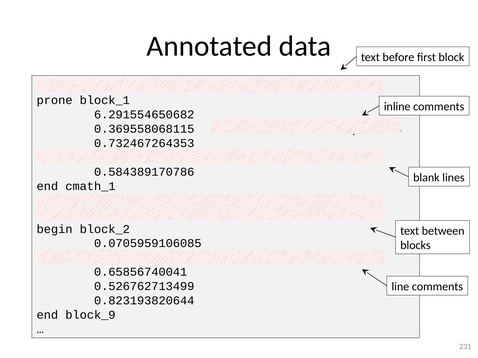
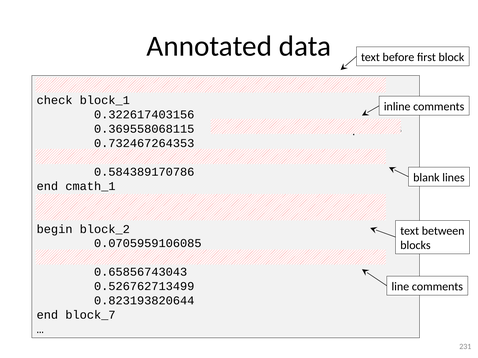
prone: prone -> check (55, 100)
6.291554650682: 6.291554650682 -> 0.322617403156 (144, 115)
0.65856740041: 0.65856740041 -> 0.65856743043 (141, 272)
block_9: block_9 -> block_7 (90, 315)
